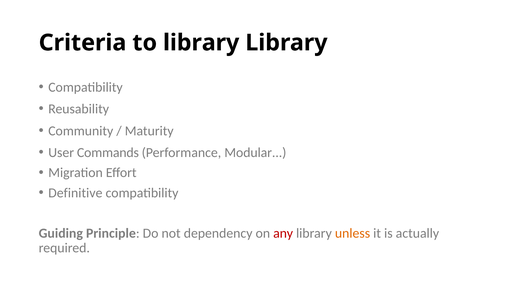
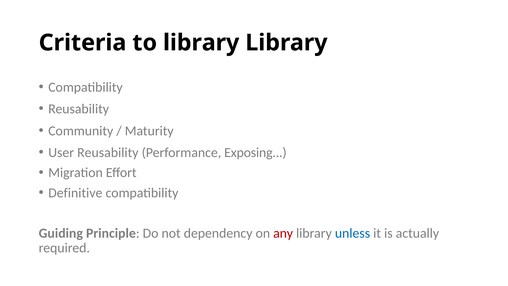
User Commands: Commands -> Reusability (108, 153)
Modular: Modular -> Exposing (255, 153)
unless colour: orange -> blue (353, 233)
